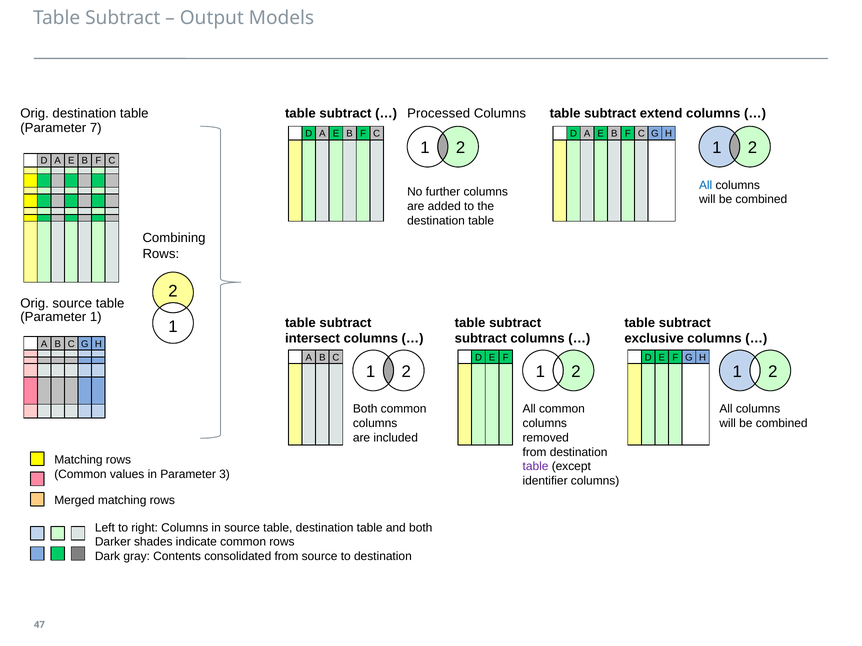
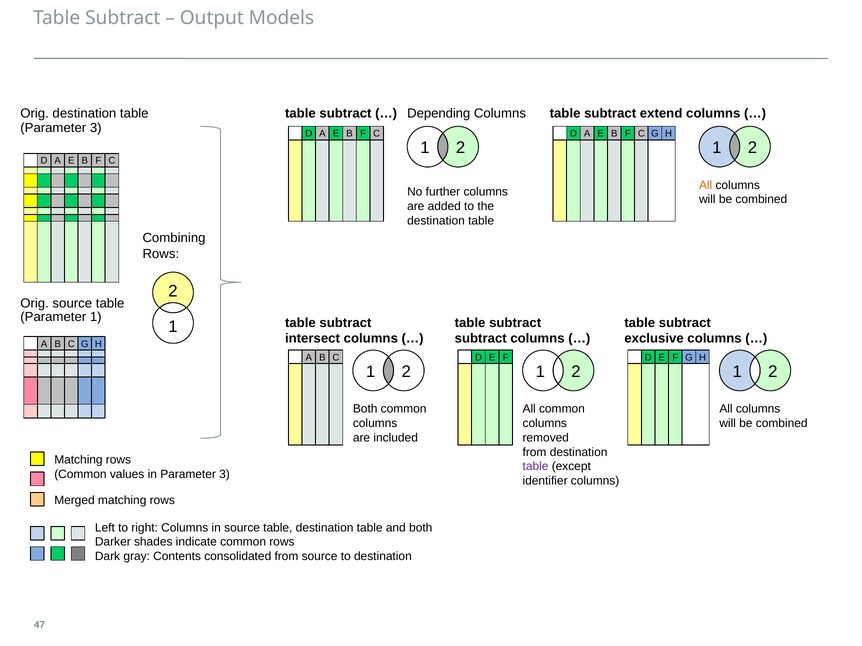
Processed: Processed -> Depending (439, 114)
7: 7 -> 3 (96, 128)
All colour: blue -> orange (706, 185)
